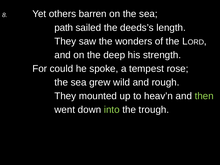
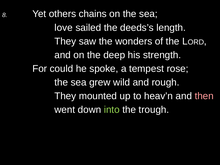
barren: barren -> chains (93, 14)
path: path -> love (64, 28)
then colour: light green -> pink (204, 96)
